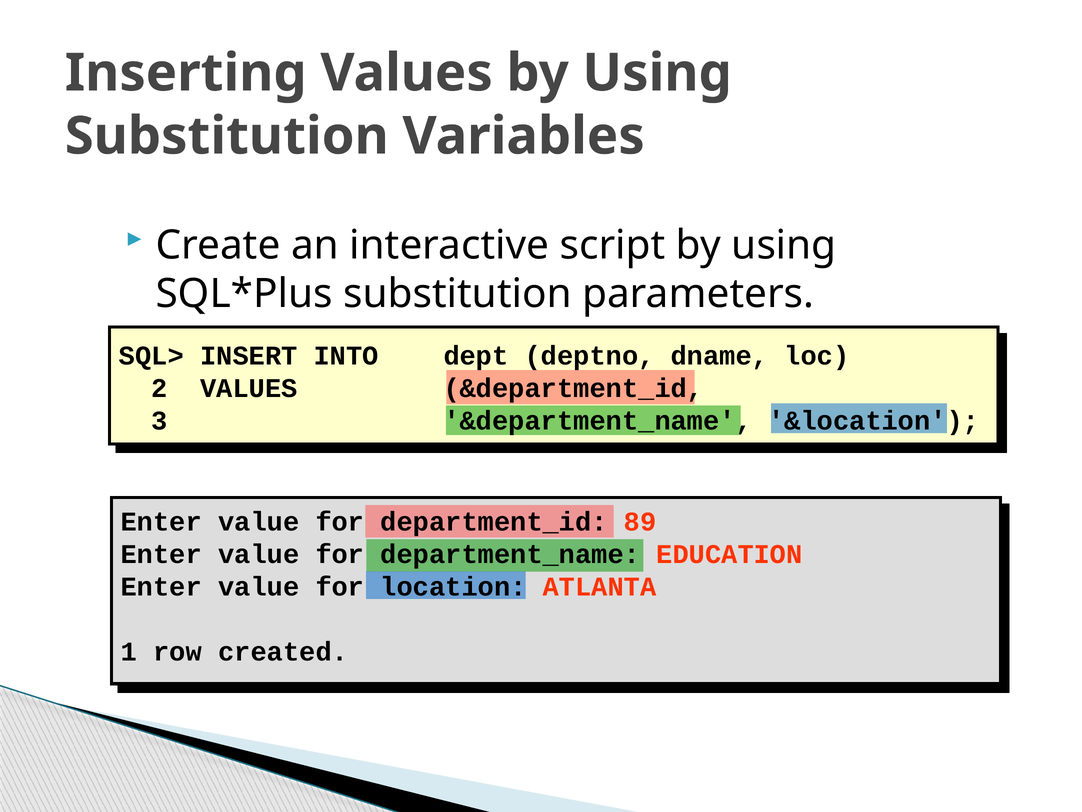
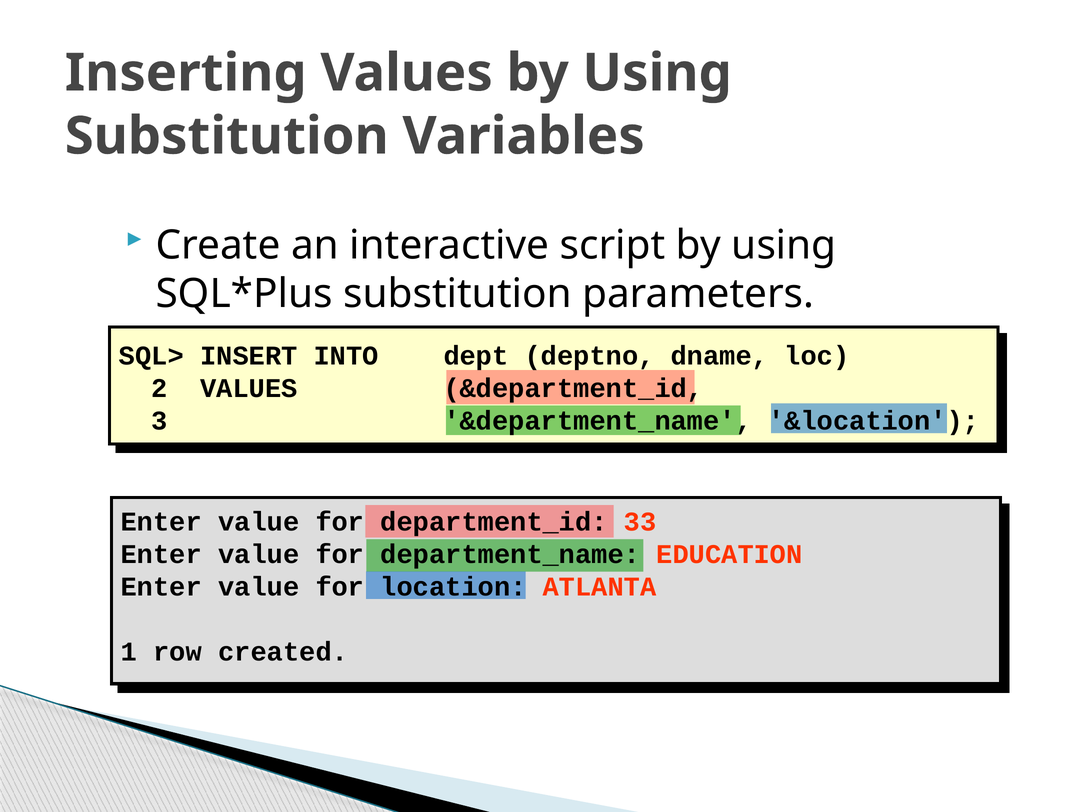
89: 89 -> 33 (640, 521)
